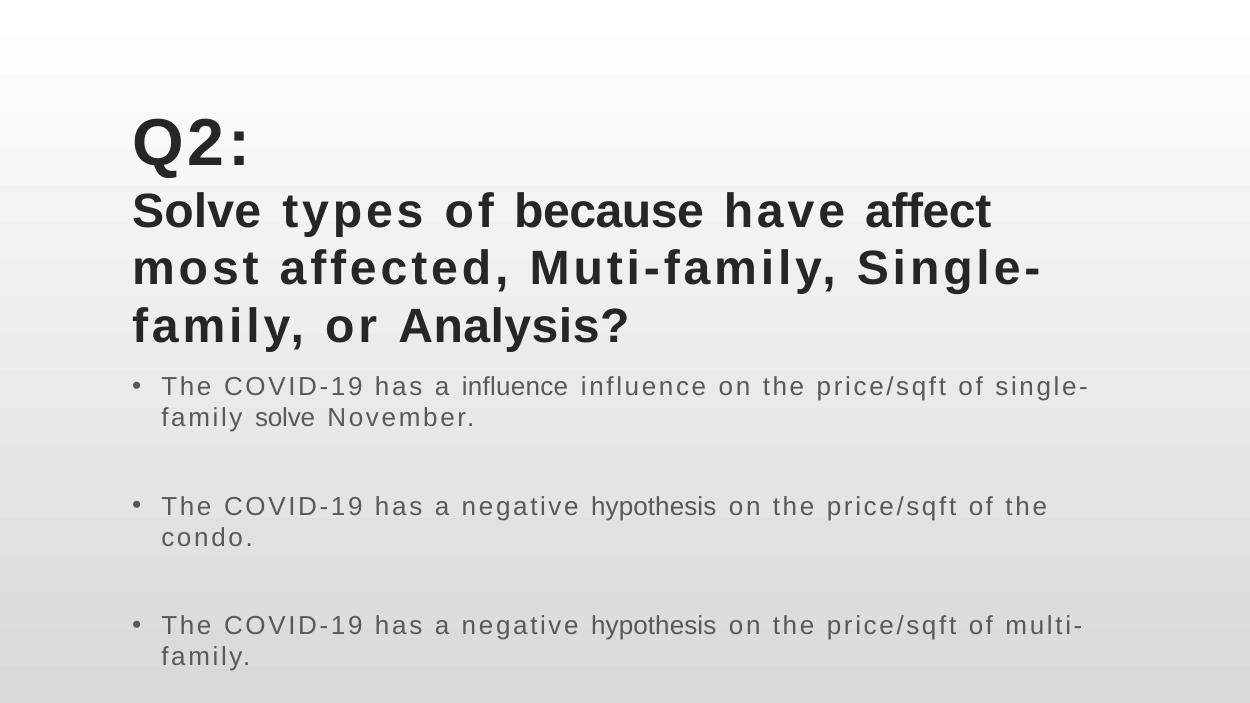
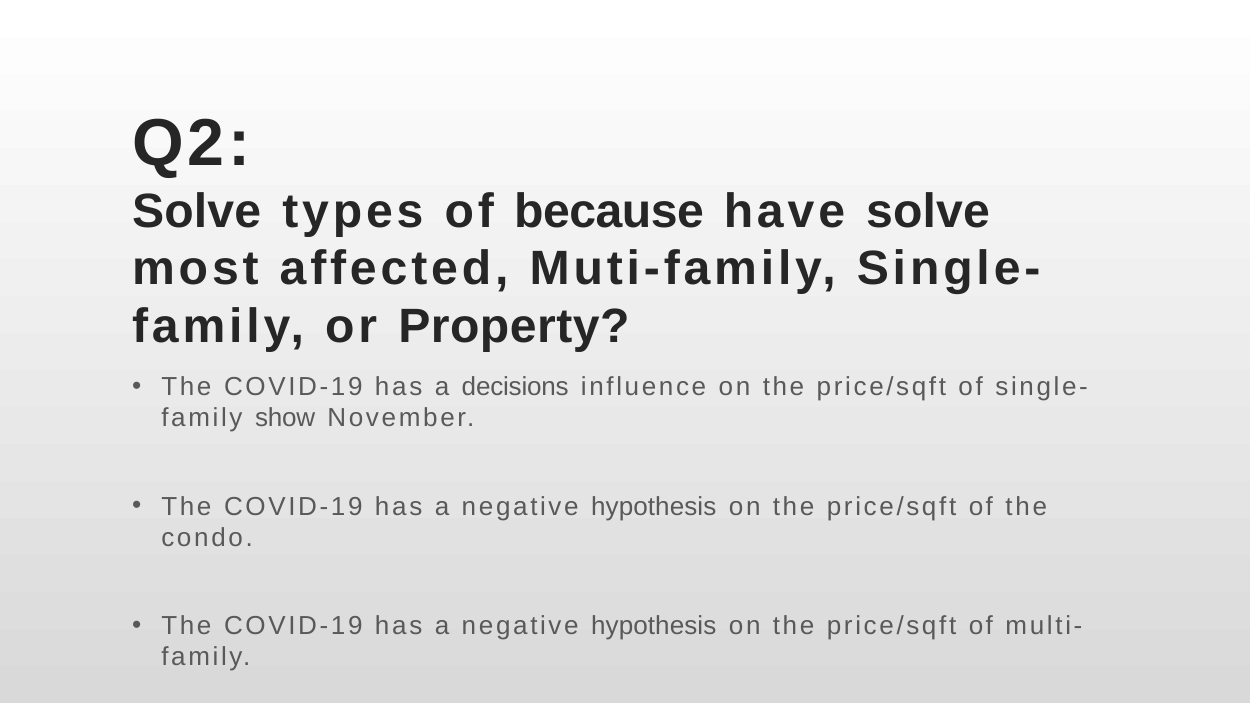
have affect: affect -> solve (928, 211)
Analysis: Analysis -> Property (514, 327)
a influence: influence -> decisions (515, 387)
solve: solve -> show (285, 418)
